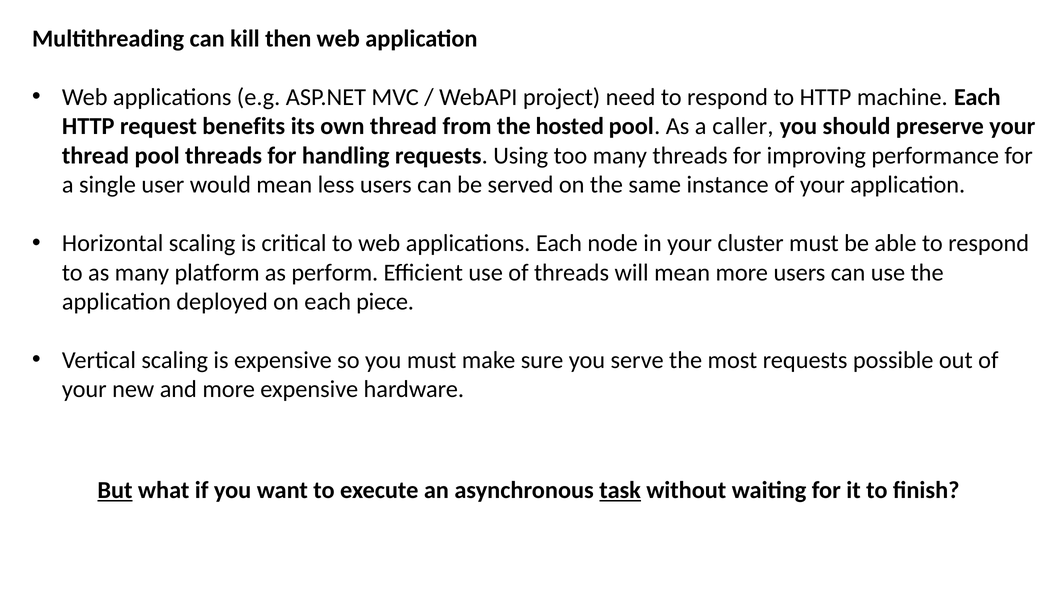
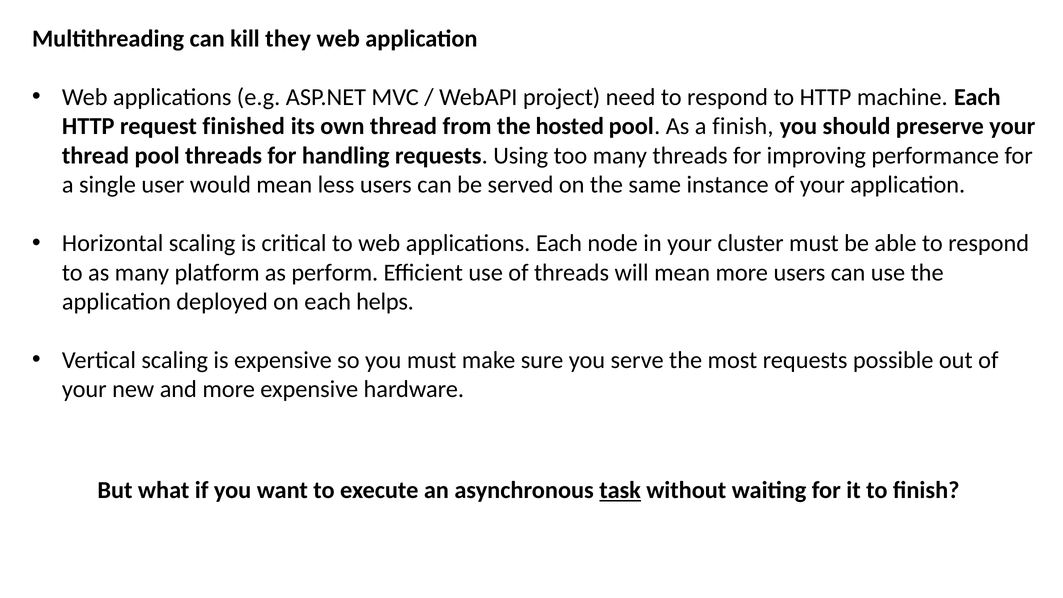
then: then -> they (288, 39)
benefits: benefits -> finished (244, 126)
a caller: caller -> finish (743, 126)
piece: piece -> helps (385, 302)
But underline: present -> none (115, 490)
